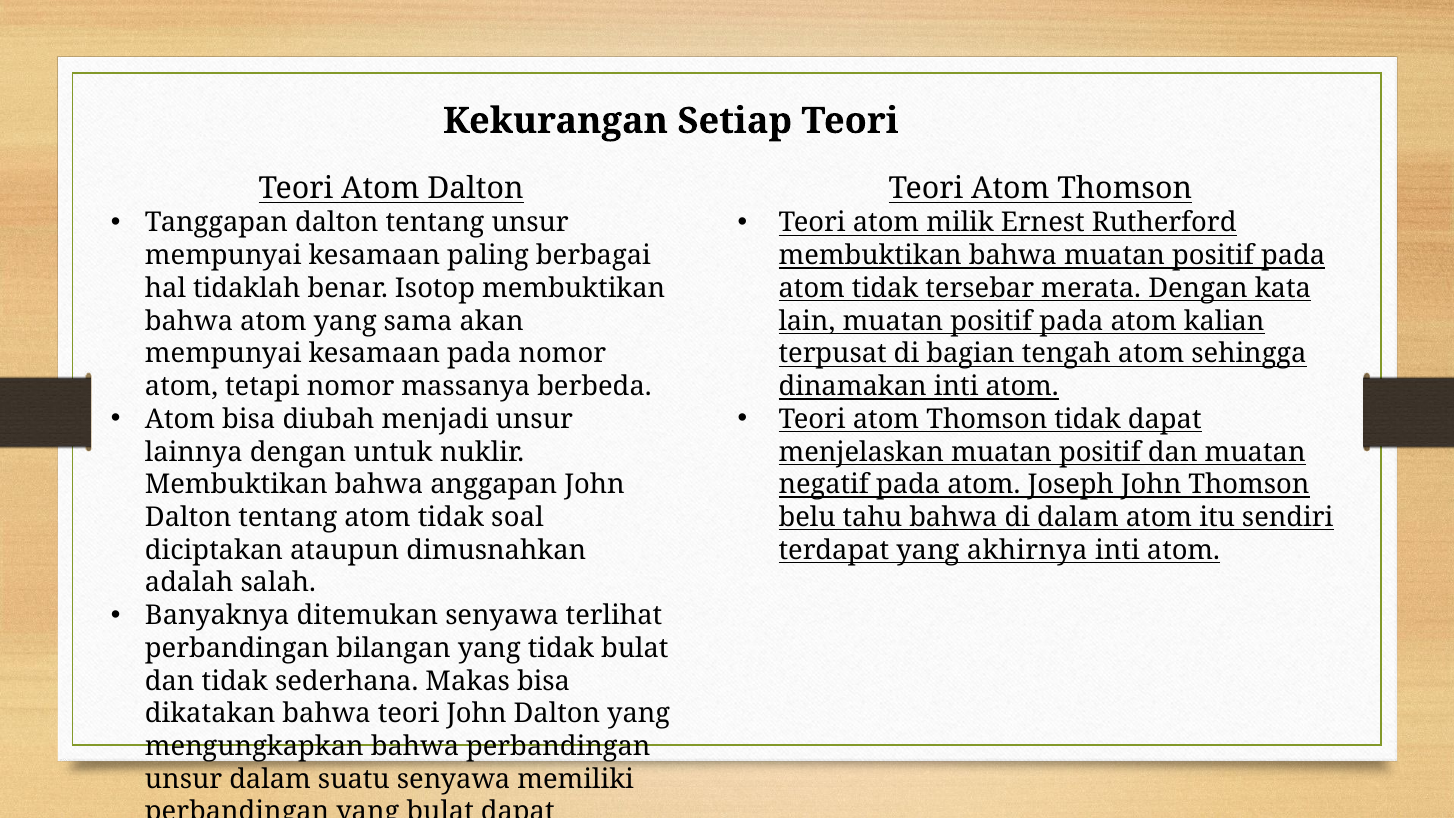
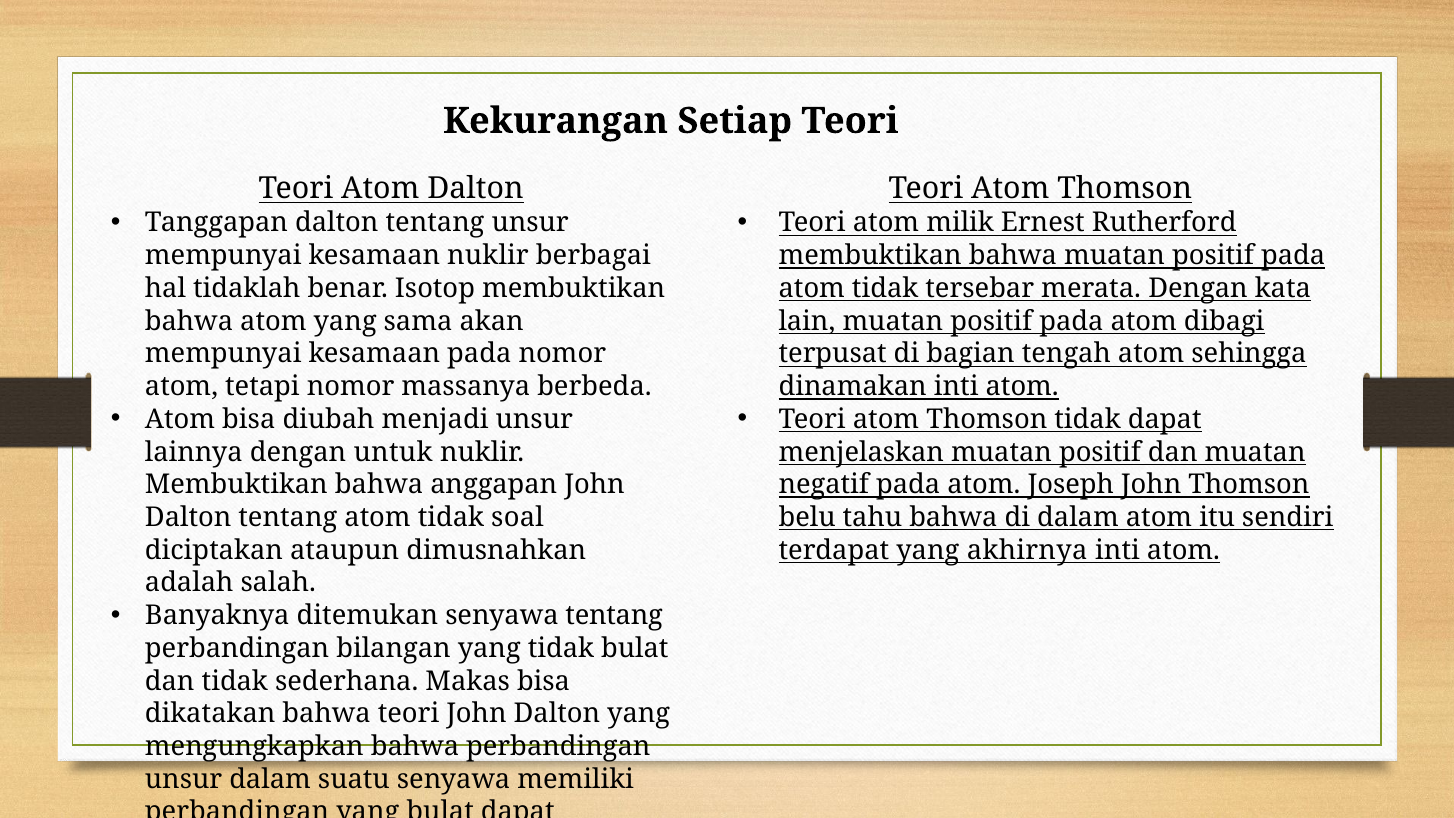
kesamaan paling: paling -> nuklir (488, 256)
kalian: kalian -> dibagi (1224, 321)
senyawa terlihat: terlihat -> tentang (614, 616)
